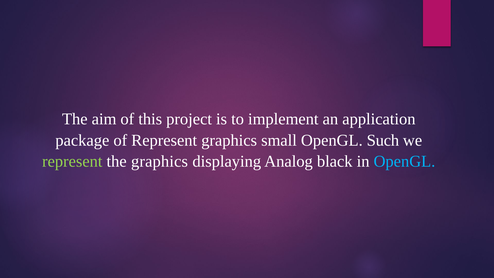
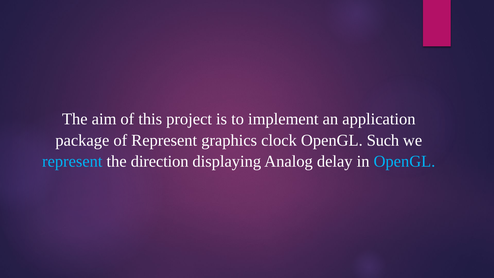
small: small -> clock (279, 140)
represent colour: light green -> light blue (72, 161)
the graphics: graphics -> direction (160, 161)
black: black -> delay (335, 161)
